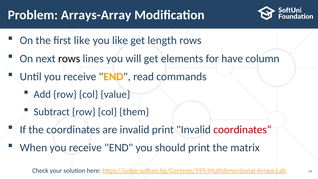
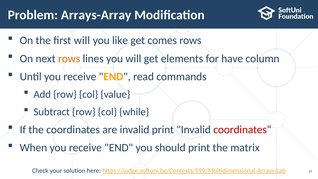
first like: like -> will (82, 40)
length: length -> comes (162, 40)
rows colour: black -> orange (69, 59)
them: them -> while (134, 112)
